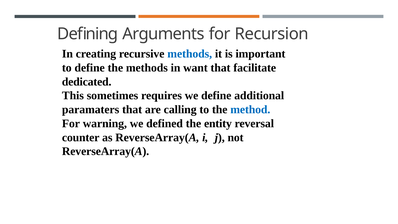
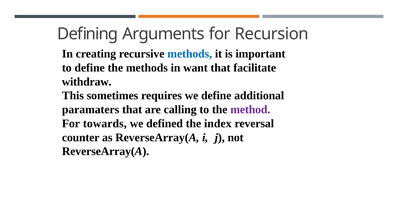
dedicated: dedicated -> withdraw (87, 82)
method colour: blue -> purple (250, 110)
warning: warning -> towards (105, 123)
entity: entity -> index (218, 123)
